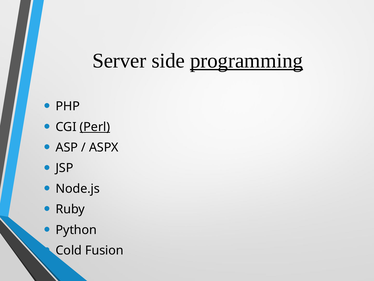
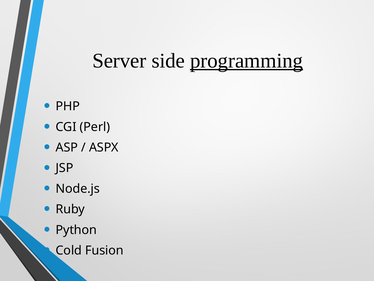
Perl underline: present -> none (95, 127)
